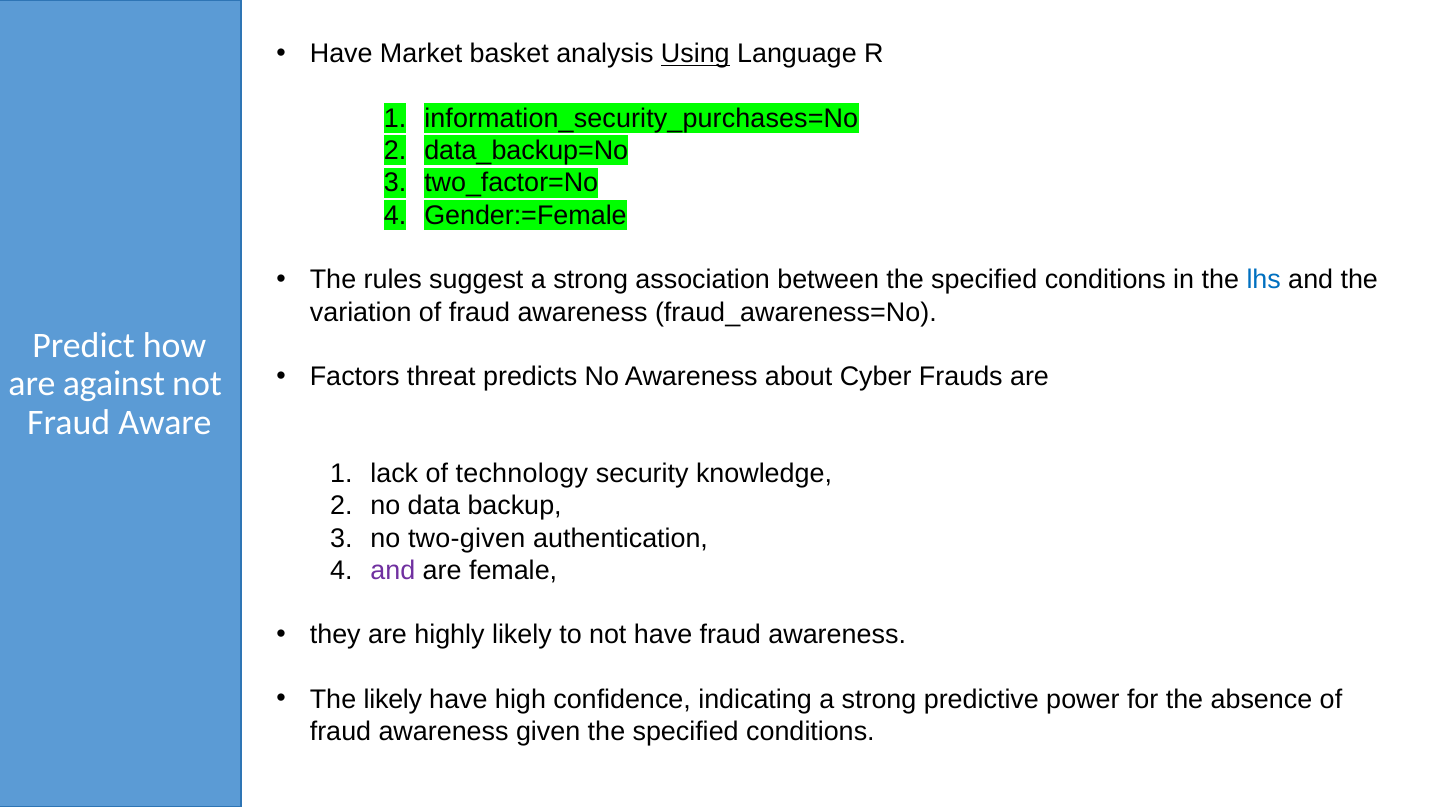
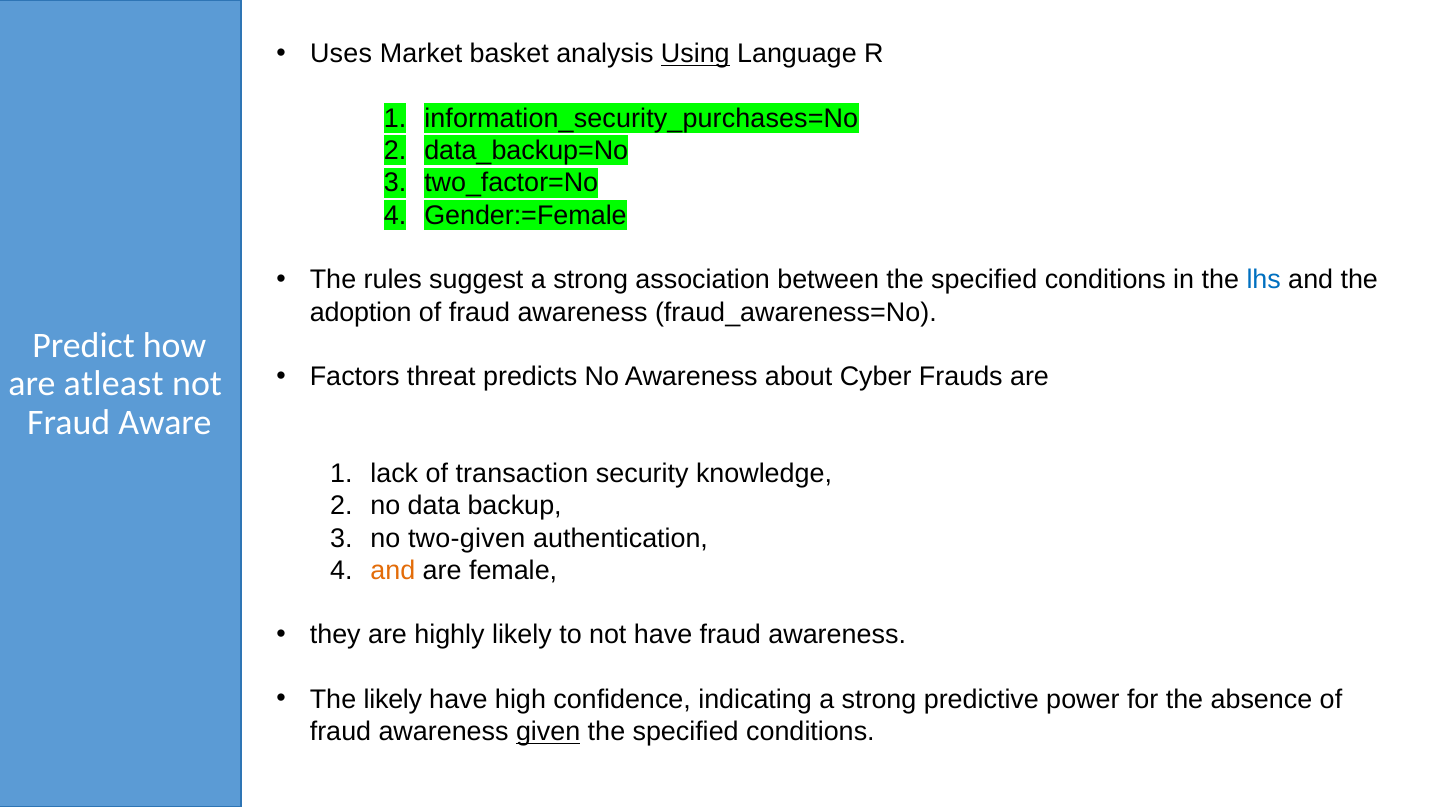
Have: Have -> Uses (341, 54)
variation: variation -> adoption (361, 312)
against: against -> atleast (114, 384)
technology: technology -> transaction (522, 474)
and colour: purple -> orange (393, 571)
given underline: none -> present (548, 732)
